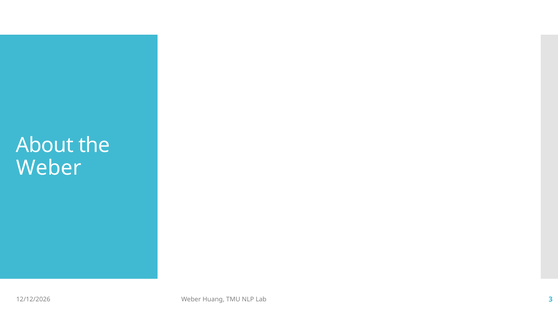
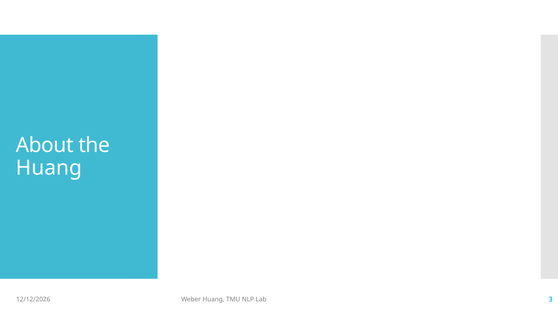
Weber: Weber -> Huang (49, 168)
